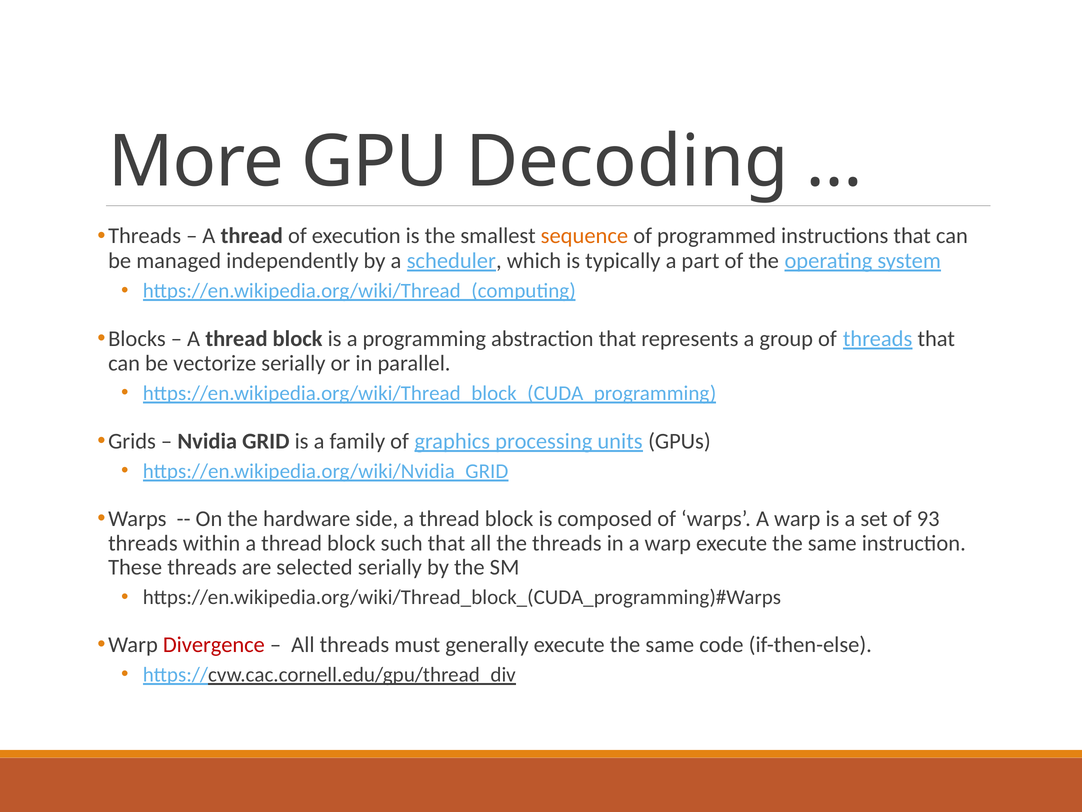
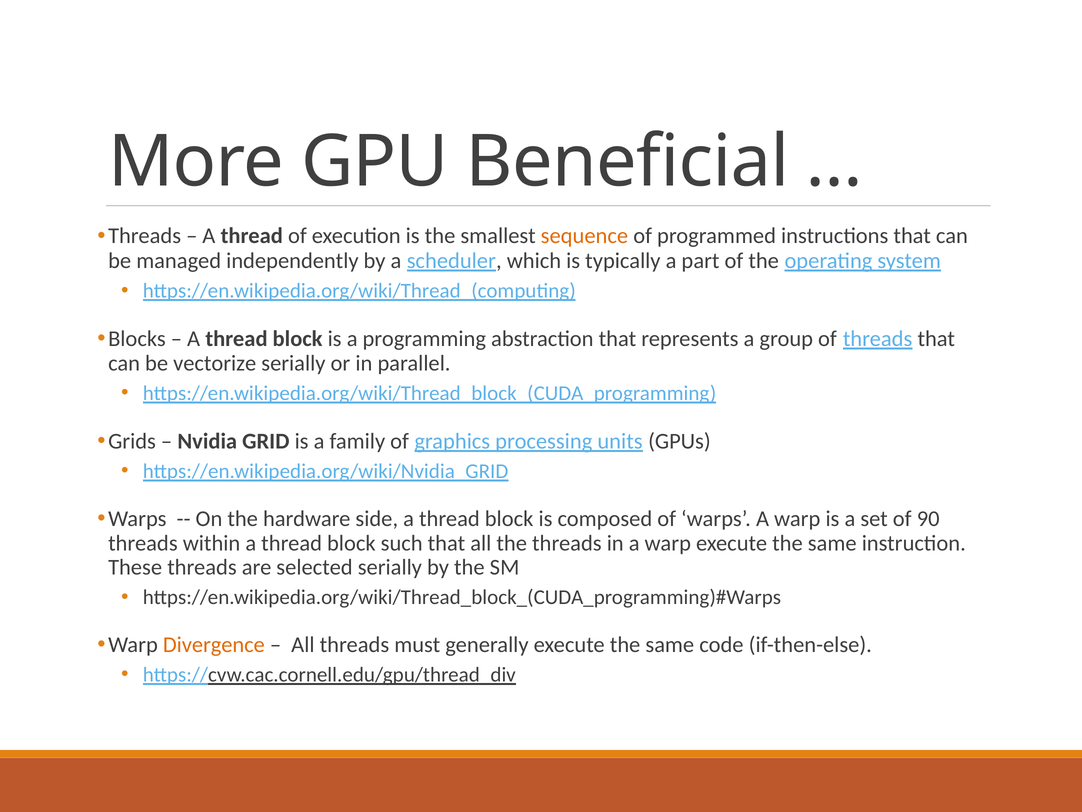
Decoding: Decoding -> Beneficial (627, 162)
93: 93 -> 90 (928, 518)
Divergence colour: red -> orange (214, 644)
